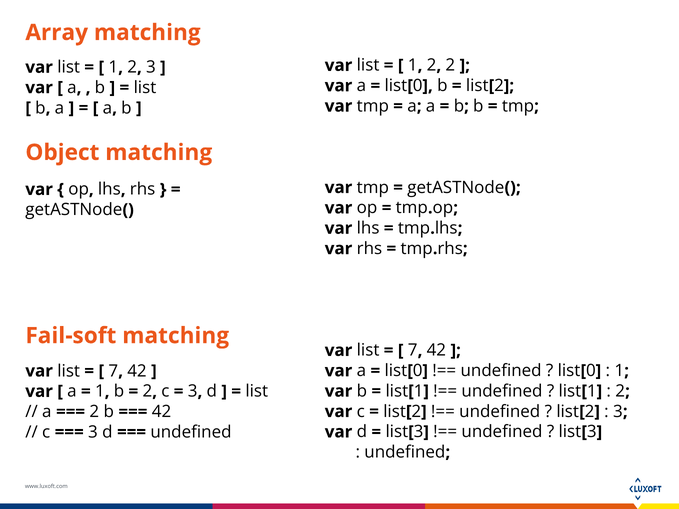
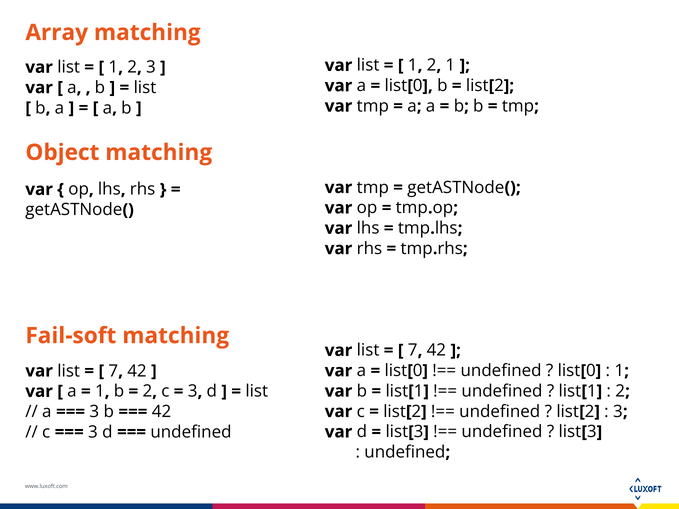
2 2: 2 -> 1 (450, 65)
2: 2 -> 3 (94, 412)
